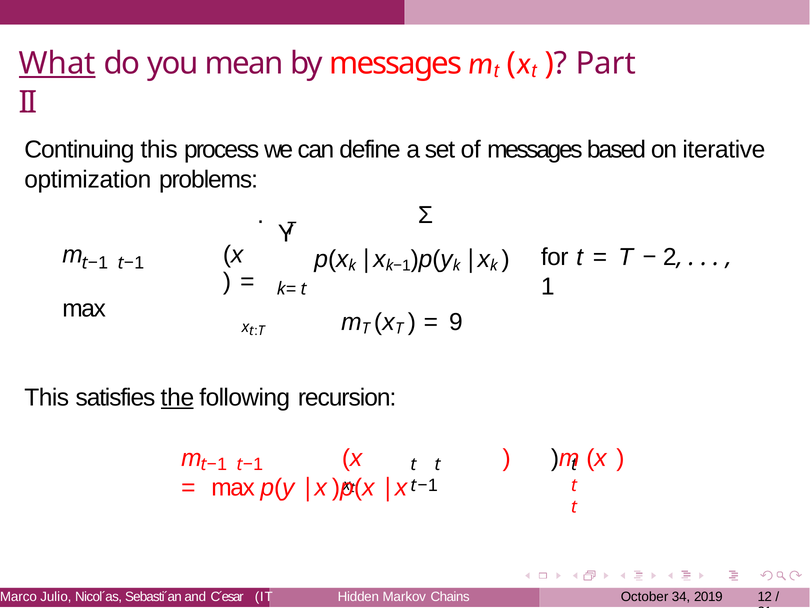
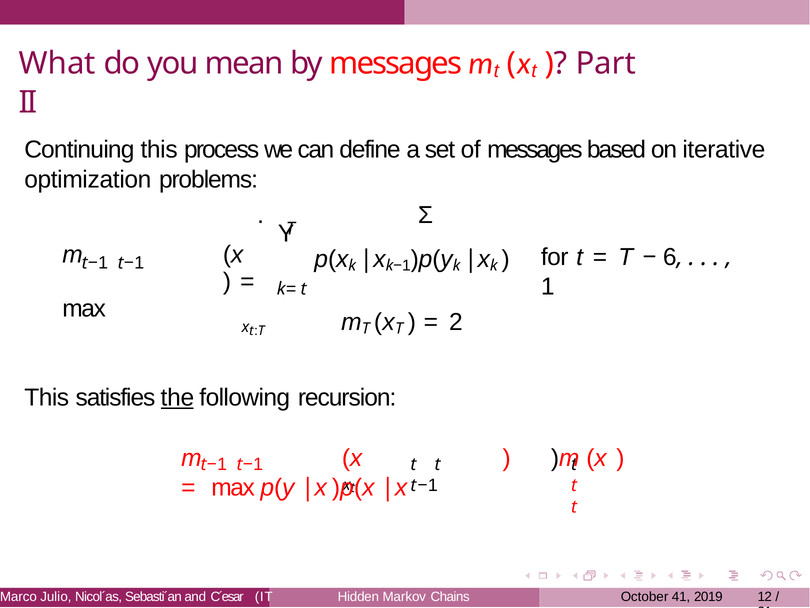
What underline: present -> none (57, 64)
2: 2 -> 6 (670, 257)
9: 9 -> 2 (456, 322)
34: 34 -> 41 (681, 597)
